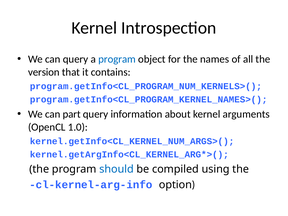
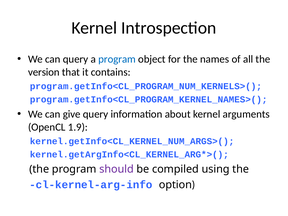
part: part -> give (72, 114)
1.0: 1.0 -> 1.9 (78, 127)
should colour: blue -> purple (116, 169)
